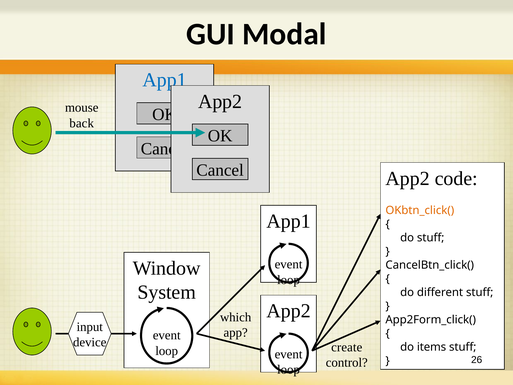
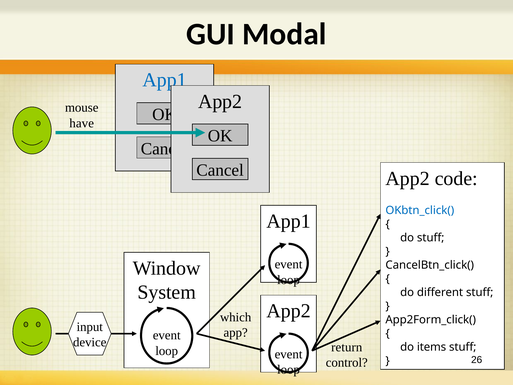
back: back -> have (82, 123)
OKbtn_click( colour: orange -> blue (420, 210)
create: create -> return (347, 347)
